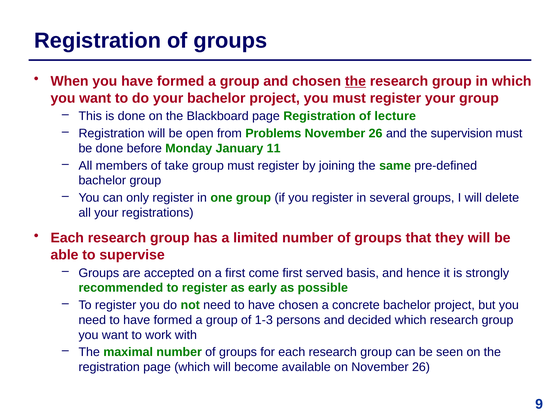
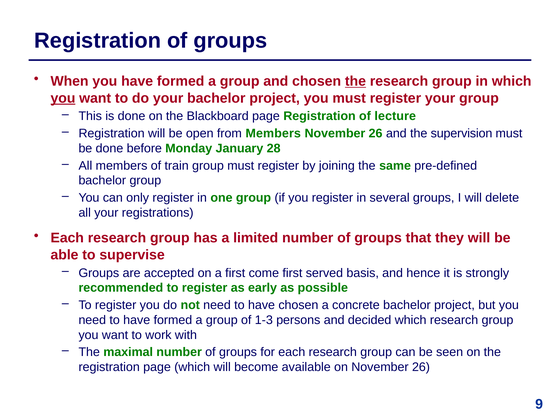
you underline: none -> present (63, 98)
from Problems: Problems -> Members (273, 133)
11: 11 -> 28 (274, 148)
take: take -> train (177, 166)
